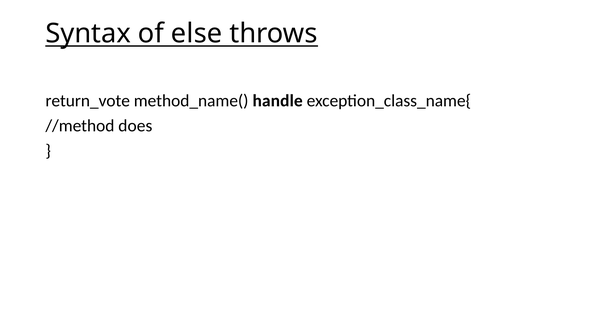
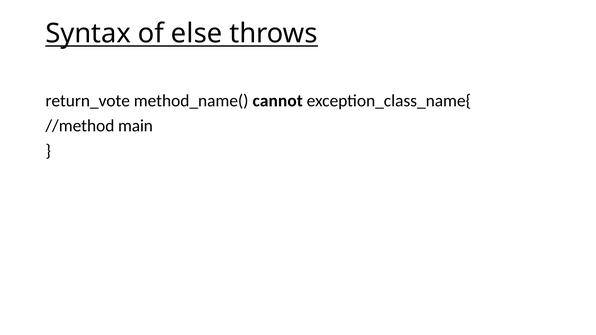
handle: handle -> cannot (278, 101)
does: does -> main (135, 126)
